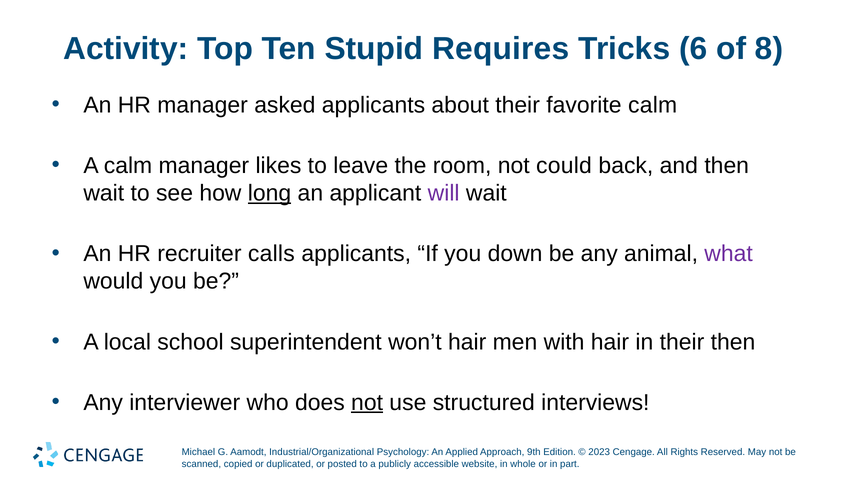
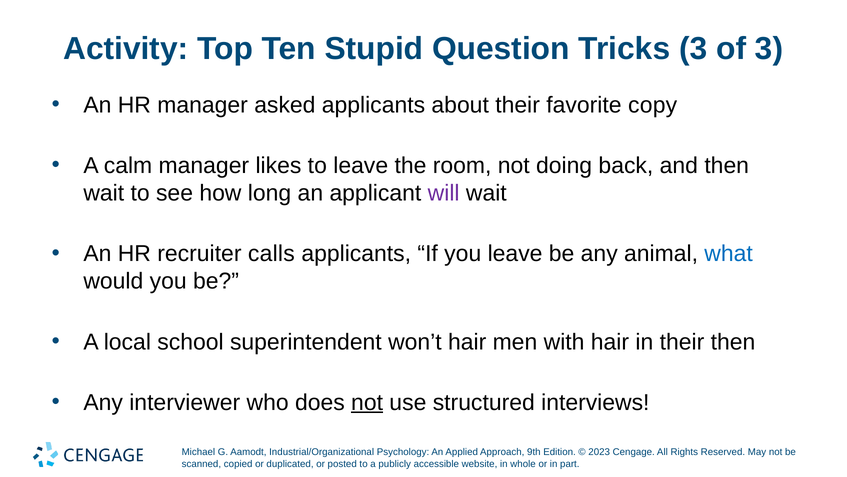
Requires: Requires -> Question (501, 48)
Tricks 6: 6 -> 3 (693, 48)
of 8: 8 -> 3 (769, 48)
favorite calm: calm -> copy (653, 105)
could: could -> doing (564, 165)
long underline: present -> none (270, 193)
you down: down -> leave (515, 254)
what colour: purple -> blue (729, 254)
